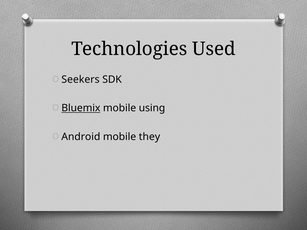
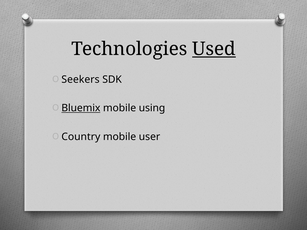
Used underline: none -> present (214, 49)
Android: Android -> Country (81, 137)
they: they -> user (149, 137)
